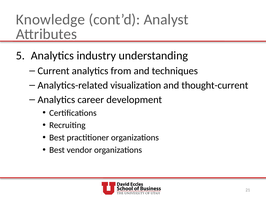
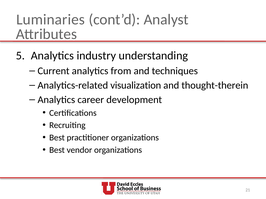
Knowledge: Knowledge -> Luminaries (51, 20)
thought-current: thought-current -> thought-therein (215, 86)
